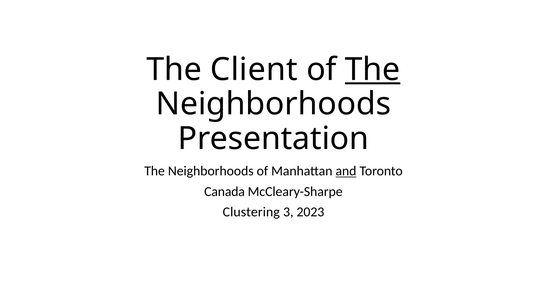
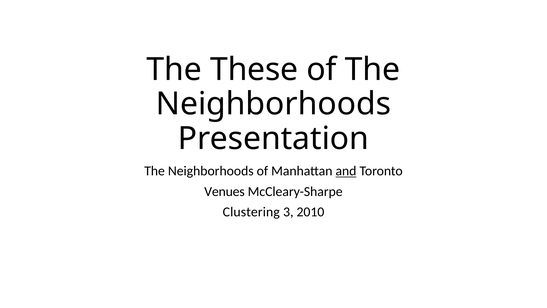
Client: Client -> These (254, 69)
The underline: present -> none (373, 69)
Canada: Canada -> Venues (225, 191)
2023: 2023 -> 2010 (310, 212)
